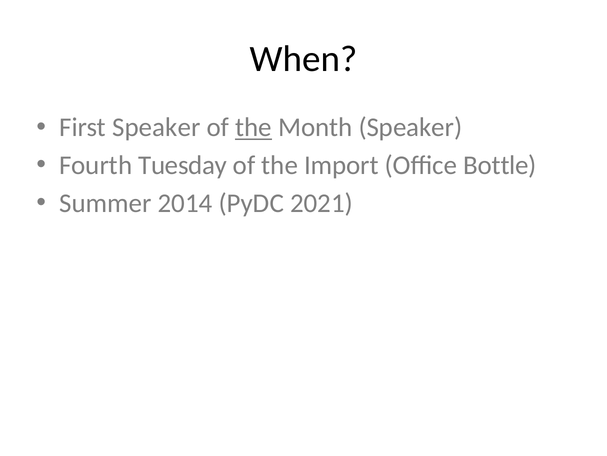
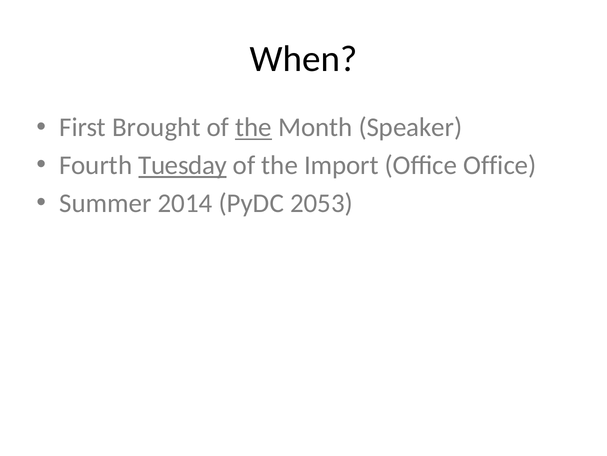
First Speaker: Speaker -> Brought (156, 127)
Tuesday underline: none -> present (183, 165)
Office Bottle: Bottle -> Office (500, 165)
2021: 2021 -> 2053 (322, 203)
